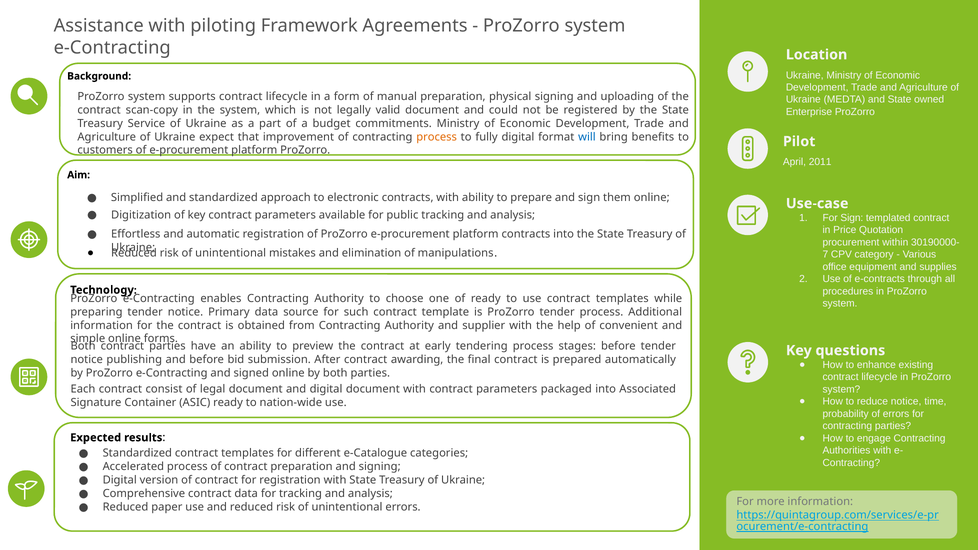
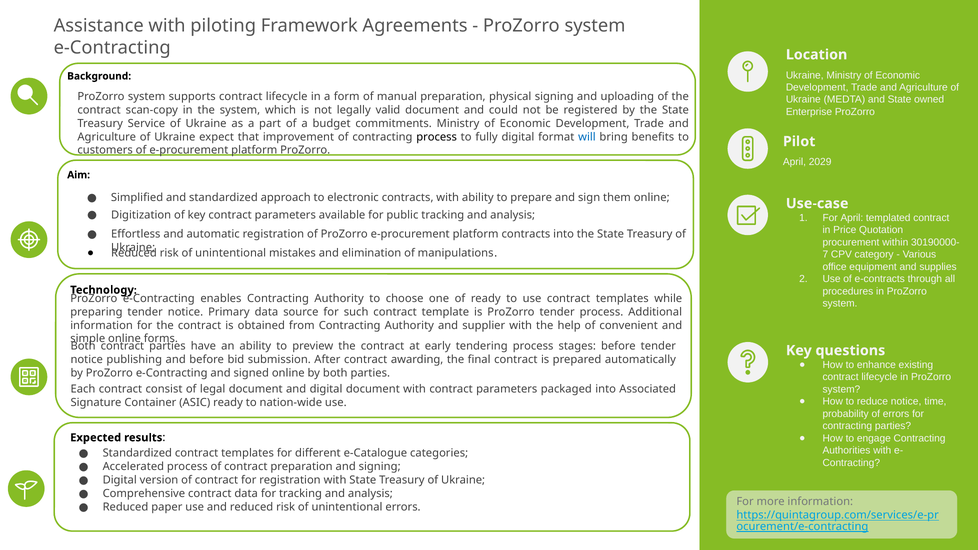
process colour: orange -> black (437, 137)
2011: 2011 -> 2029 (820, 162)
For Sign: Sign -> April (852, 218)
